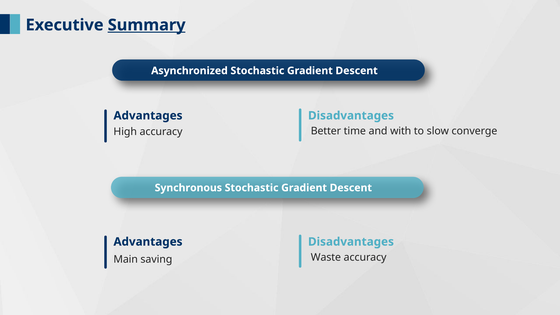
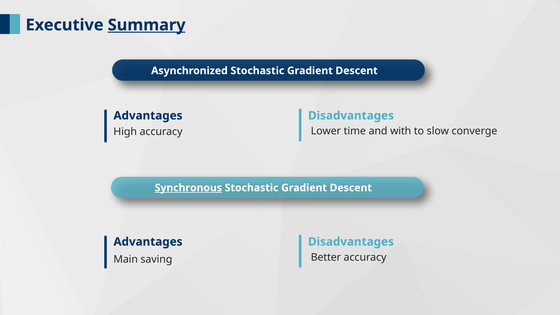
Better: Better -> Lower (326, 131)
Synchronous underline: none -> present (188, 188)
Waste: Waste -> Better (326, 257)
